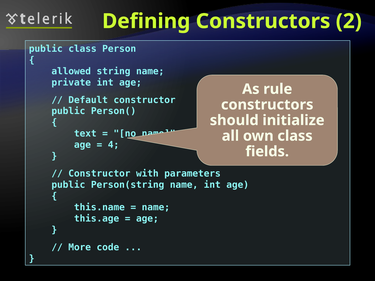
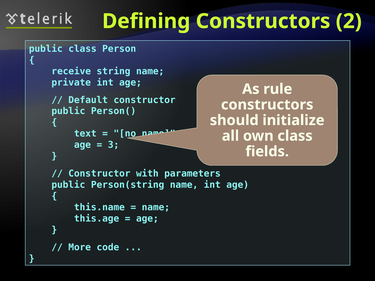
allowed: allowed -> receive (71, 71)
4: 4 -> 3 (114, 145)
